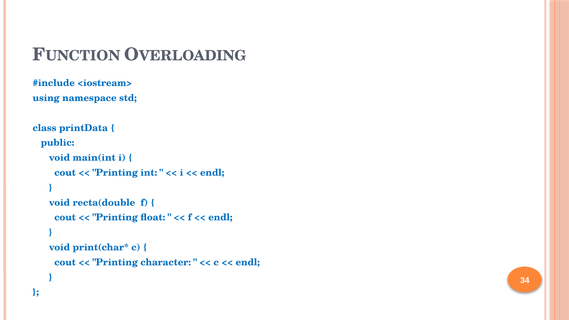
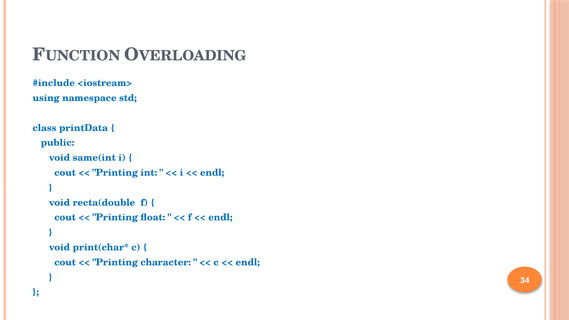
main(int: main(int -> same(int (94, 158)
